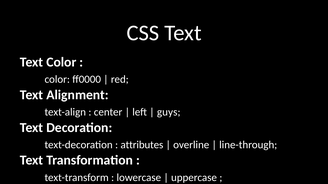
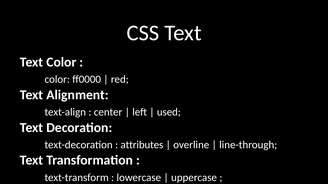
guys: guys -> used (169, 112)
